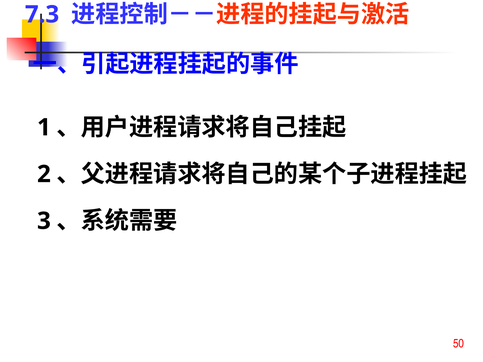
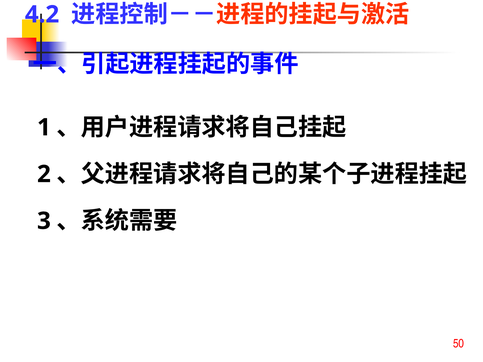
7.3: 7.3 -> 4.2 (42, 15)
